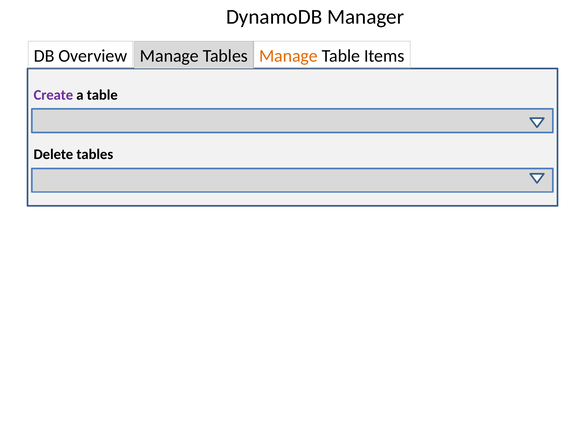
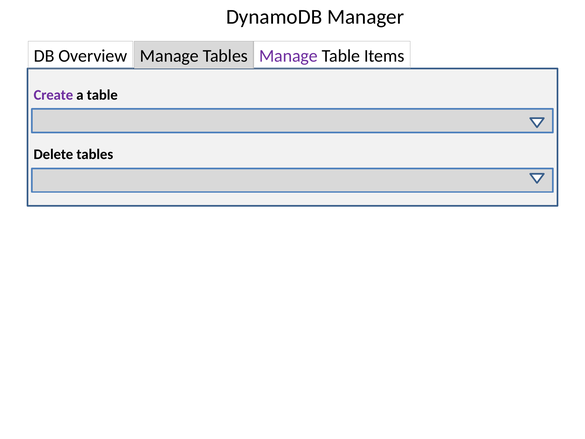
Manage colour: orange -> purple (288, 56)
